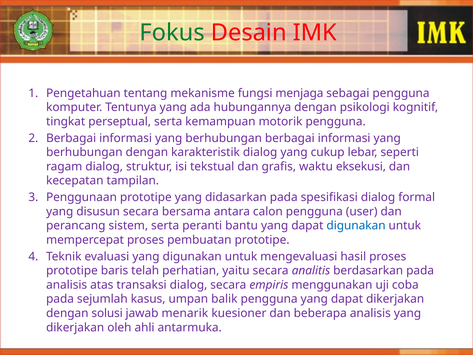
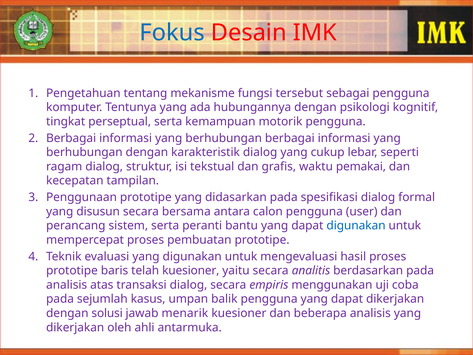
Fokus colour: green -> blue (172, 33)
menjaga: menjaga -> tersebut (299, 93)
eksekusi: eksekusi -> pemakai (361, 166)
telah perhatian: perhatian -> kuesioner (191, 270)
